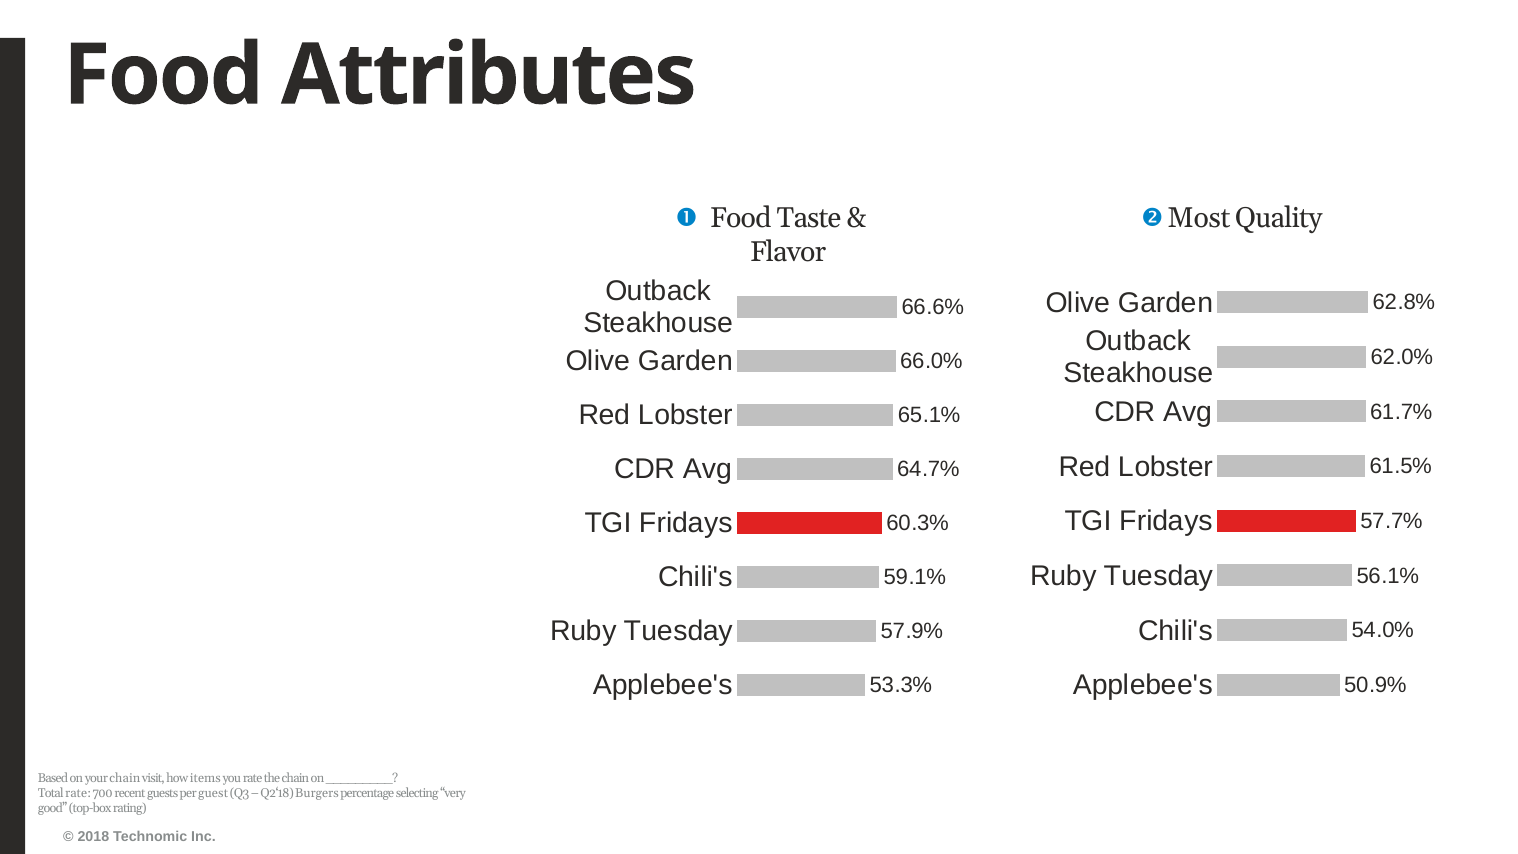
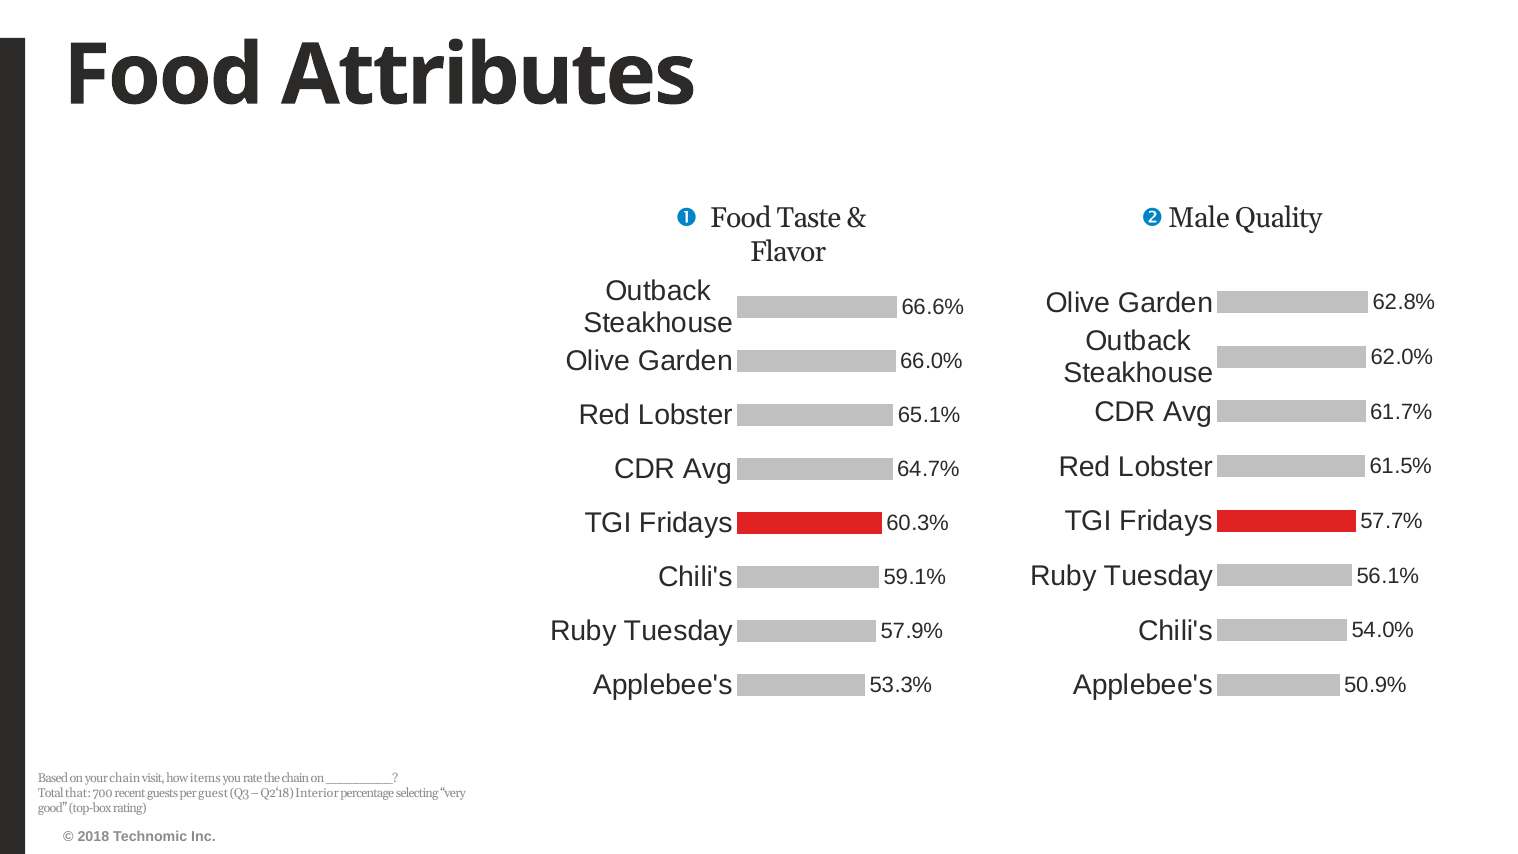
Most: Most -> Male (1199, 218)
Total rate: rate -> that (78, 793)
Burgers: Burgers -> Interior (317, 793)
